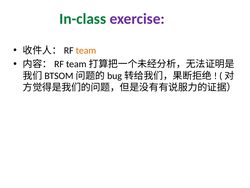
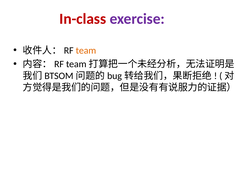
In-class colour: green -> red (83, 19)
